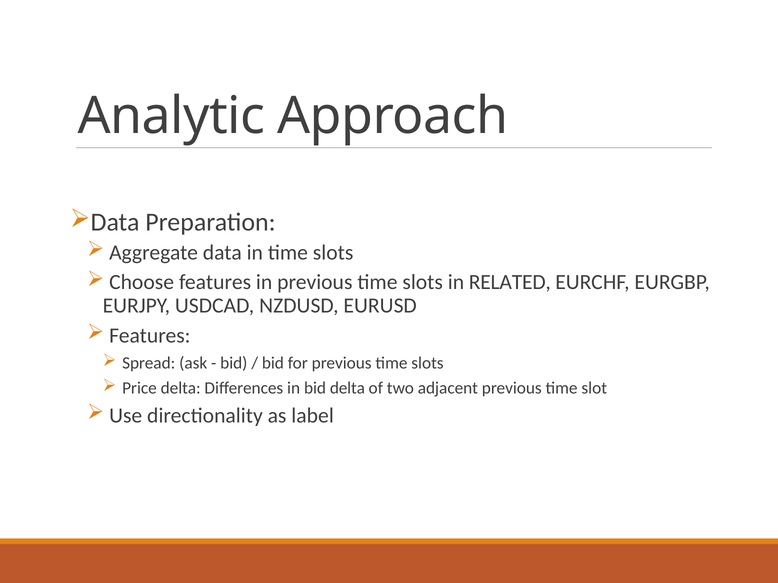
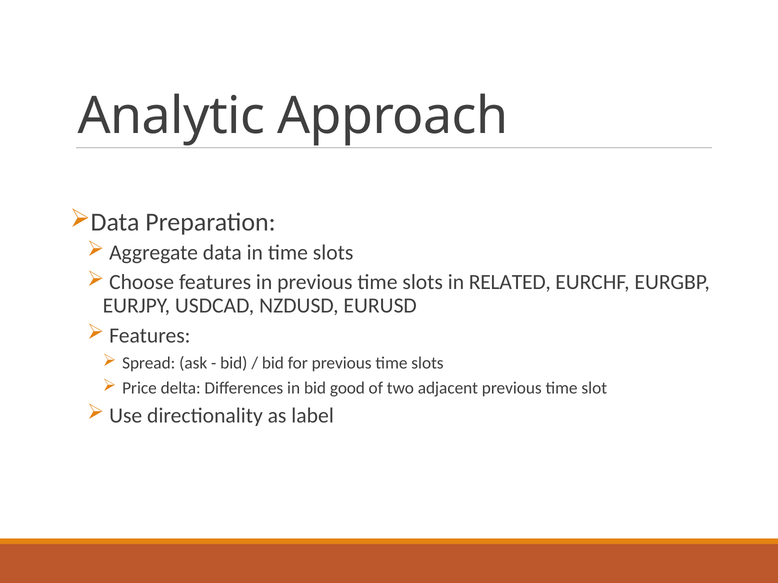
bid delta: delta -> good (347, 388)
